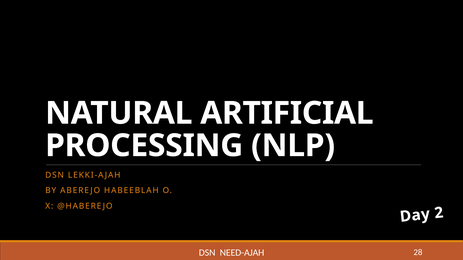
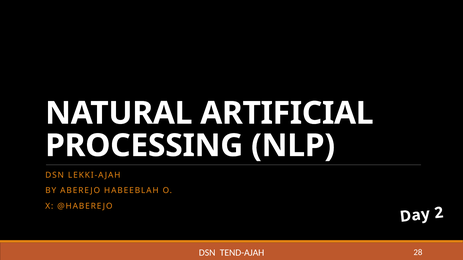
NEED-AJAH: NEED-AJAH -> TEND-AJAH (242, 253)
